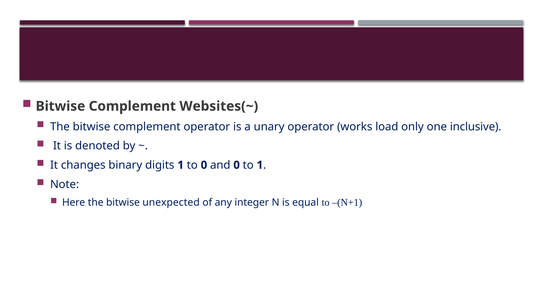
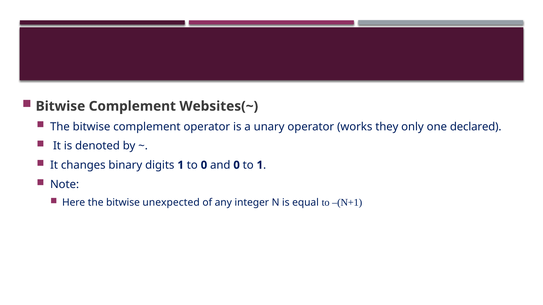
load: load -> they (387, 127)
inclusive: inclusive -> declared (476, 127)
